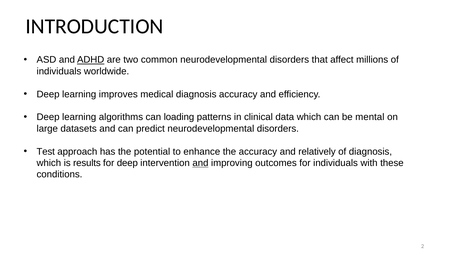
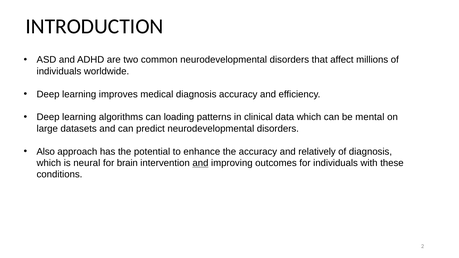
ADHD underline: present -> none (91, 60)
Test: Test -> Also (46, 152)
results: results -> neural (87, 163)
for deep: deep -> brain (127, 163)
